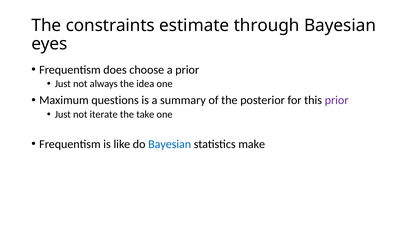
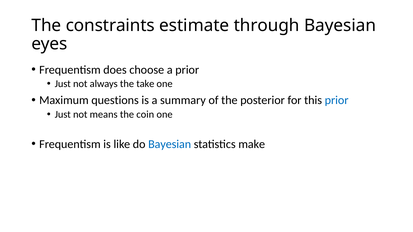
idea: idea -> take (145, 84)
prior colour: purple -> blue (337, 100)
iterate: iterate -> means (104, 115)
take: take -> coin (145, 115)
